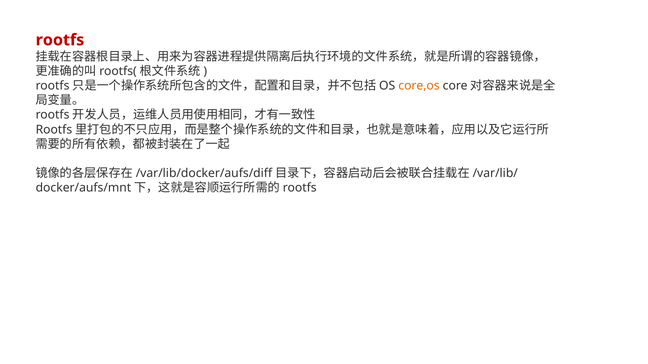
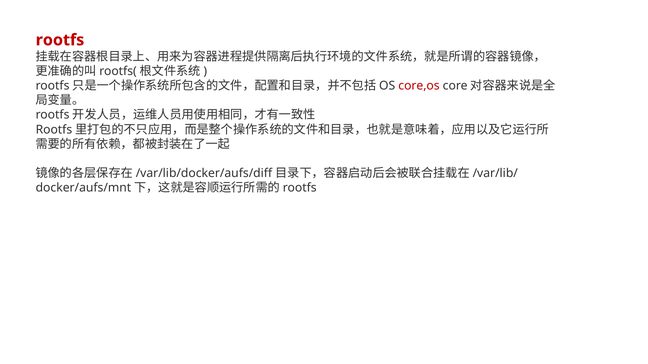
core,os colour: orange -> red (419, 86)
